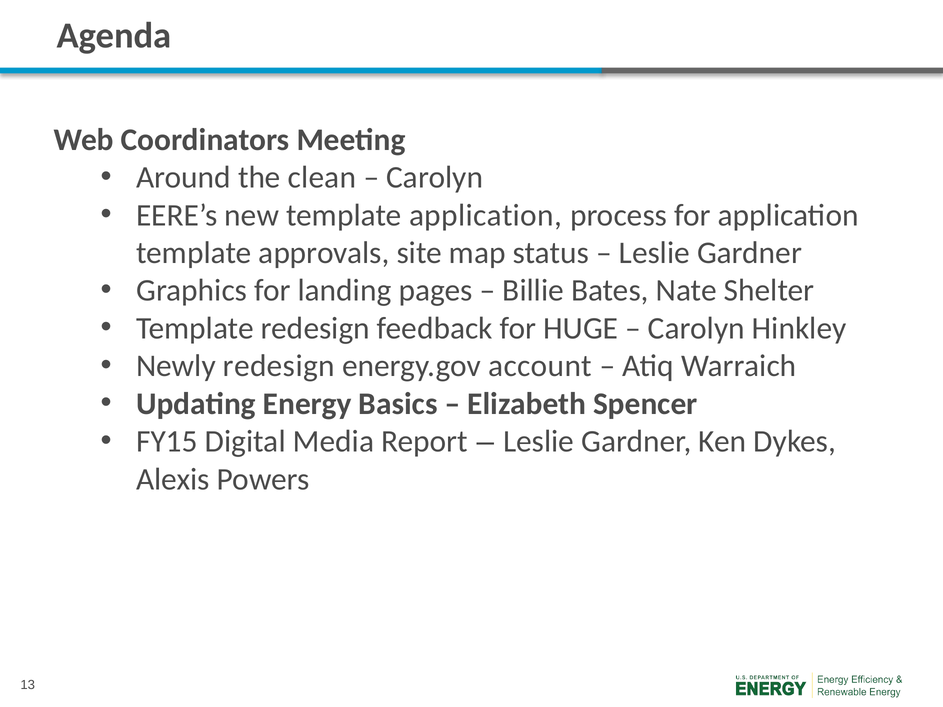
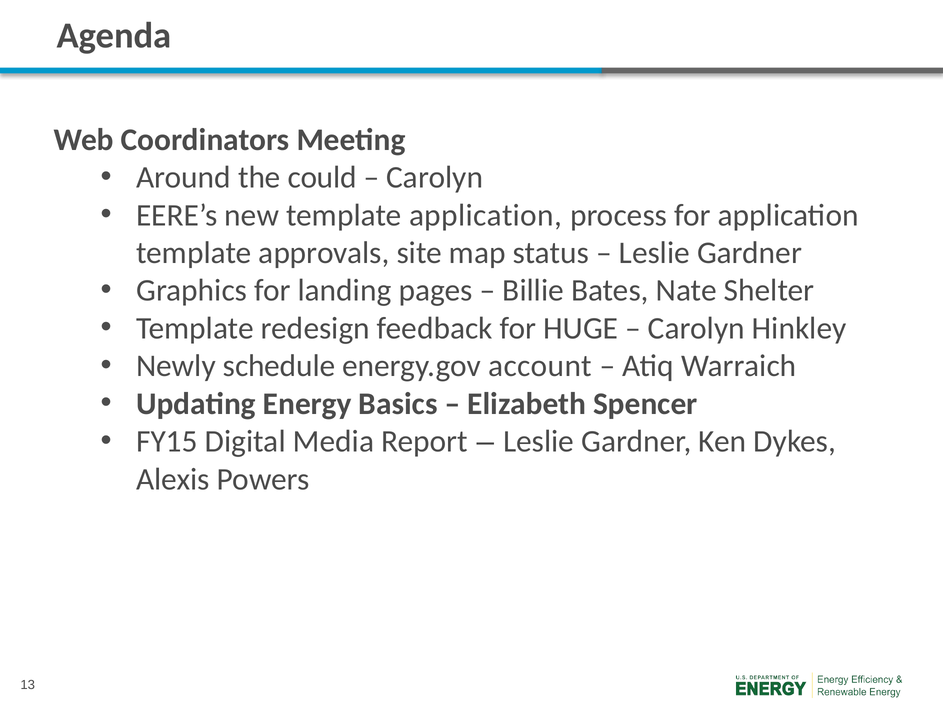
clean: clean -> could (322, 178)
Newly redesign: redesign -> schedule (279, 366)
